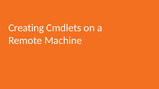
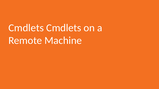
Creating: Creating -> Cmdlets (26, 28)
